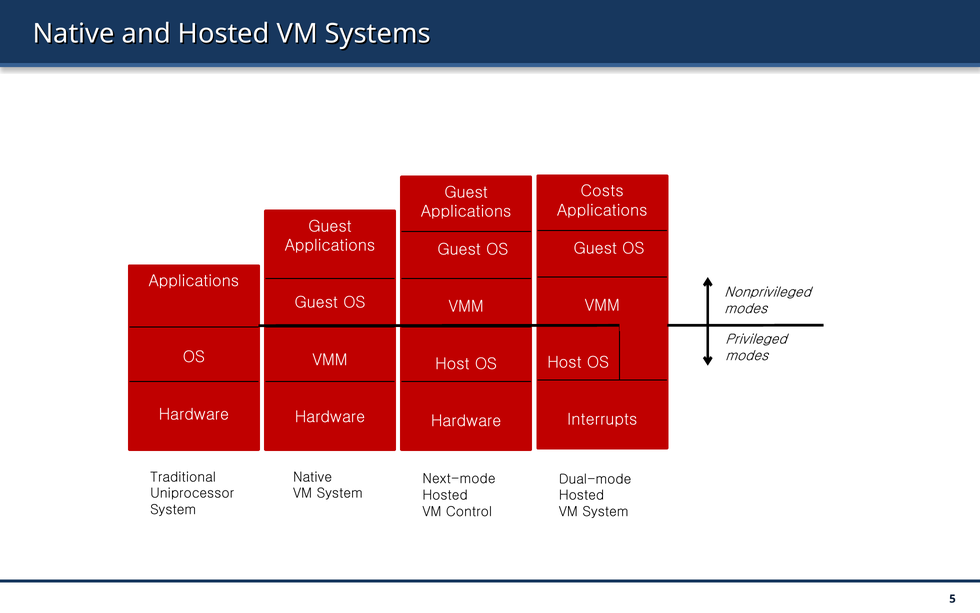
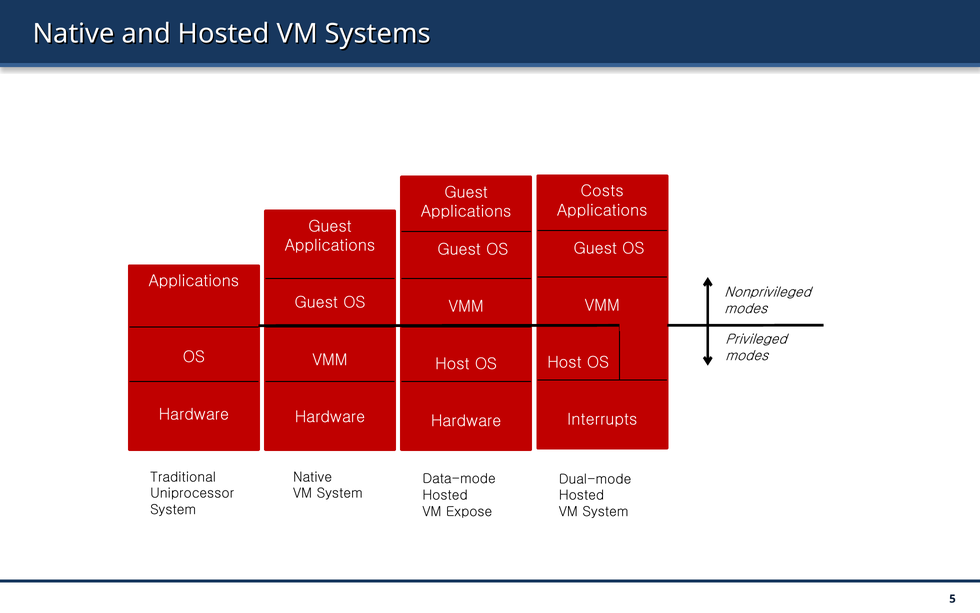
Next-mode: Next-mode -> Data-mode (459, 478)
Control: Control -> Expose (469, 511)
